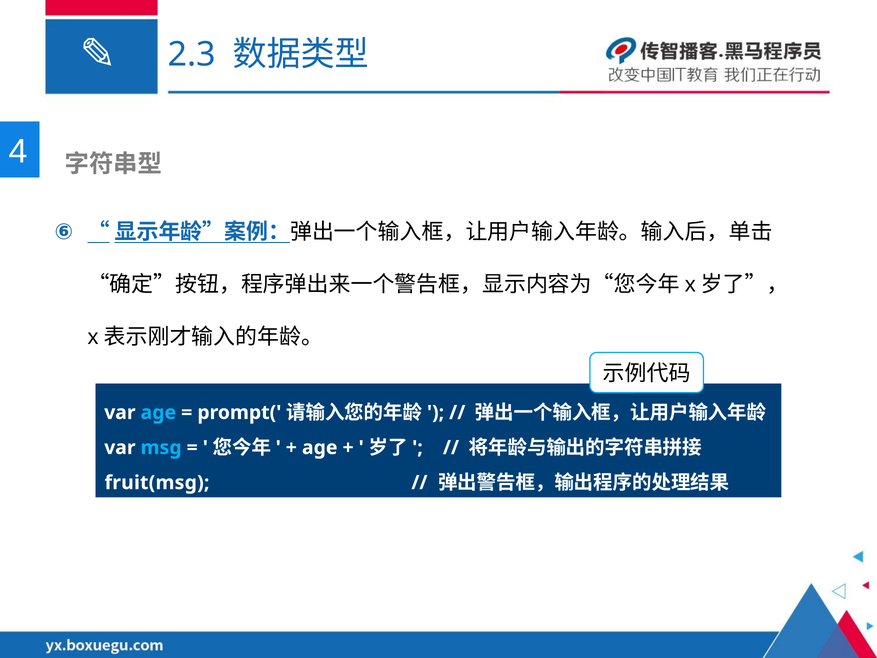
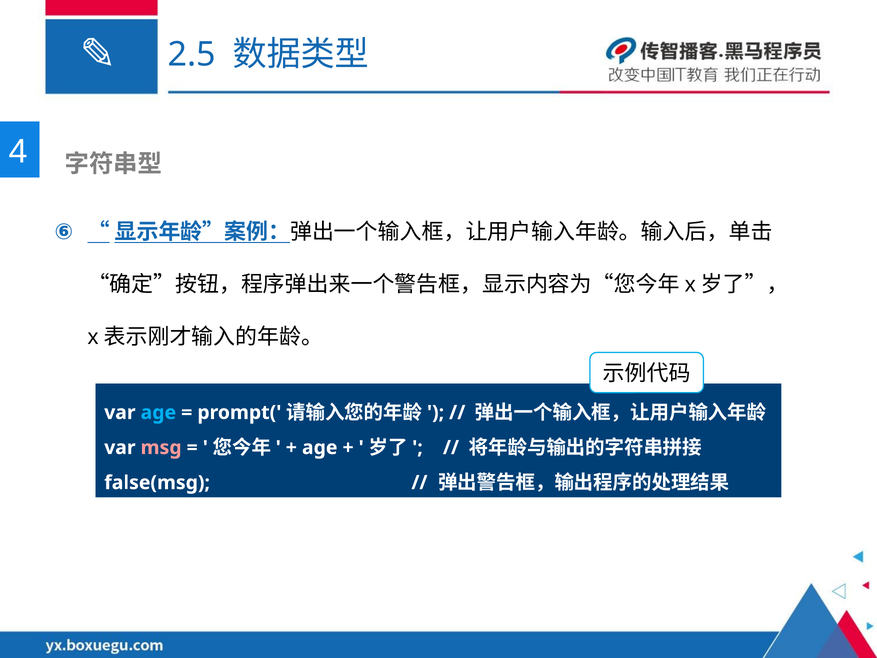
2.3: 2.3 -> 2.5 (192, 54)
msg colour: light blue -> pink (161, 447)
fruit(msg: fruit(msg -> false(msg (157, 483)
